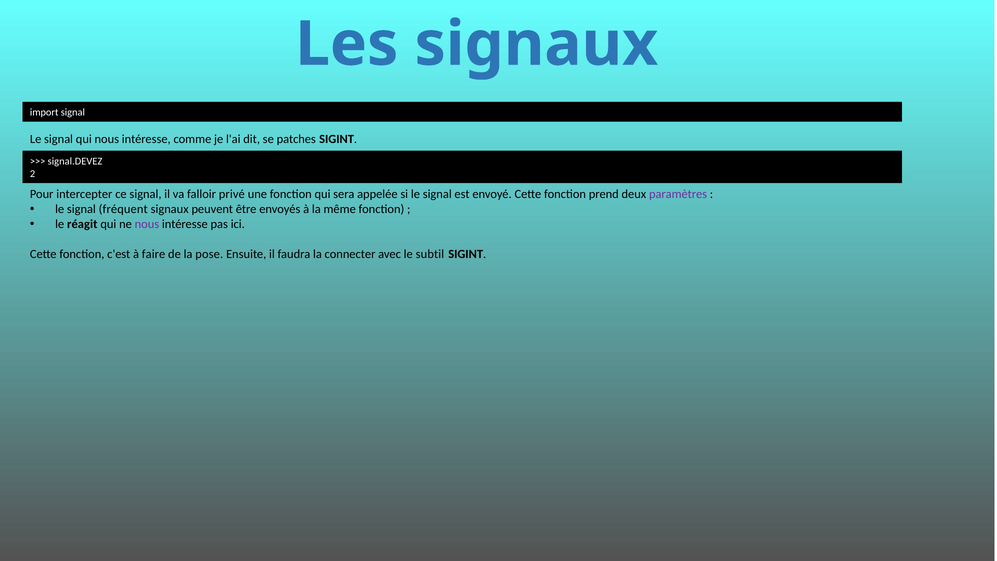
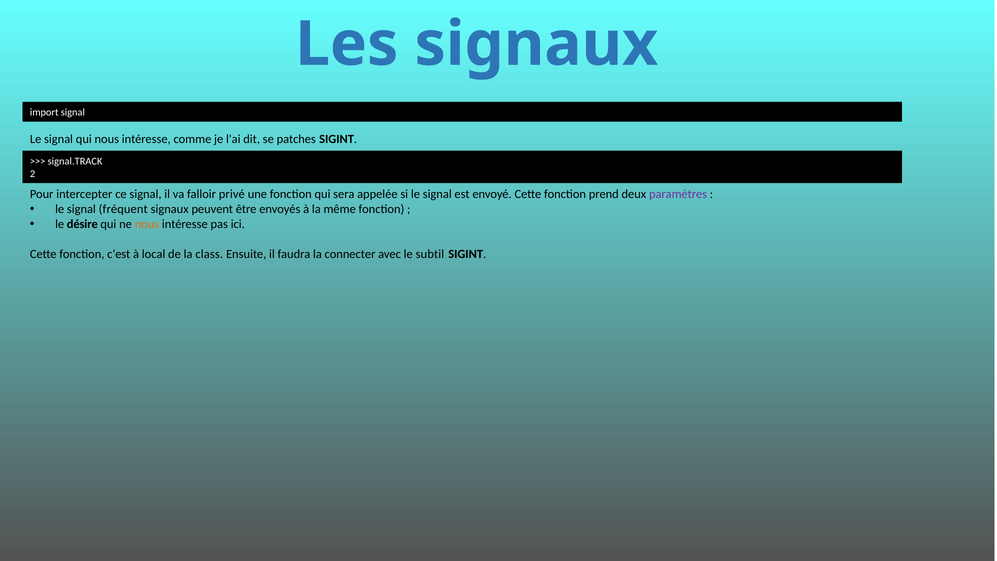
signal.DEVEZ: signal.DEVEZ -> signal.TRACK (75, 161)
réagit: réagit -> désire (82, 224)
nous colour: purple -> orange (147, 224)
faire: faire -> local (154, 254)
pose: pose -> class (209, 254)
